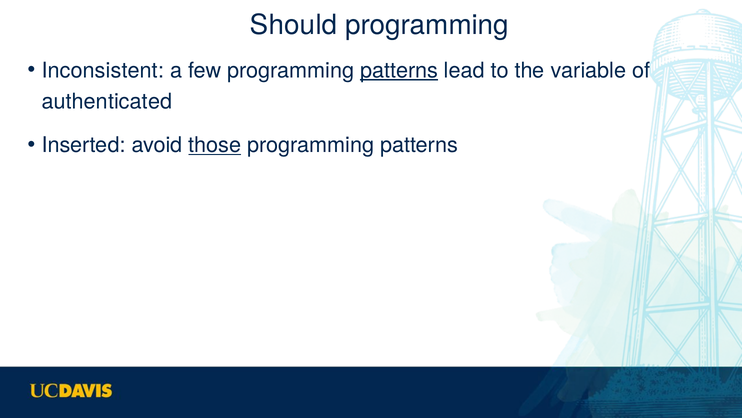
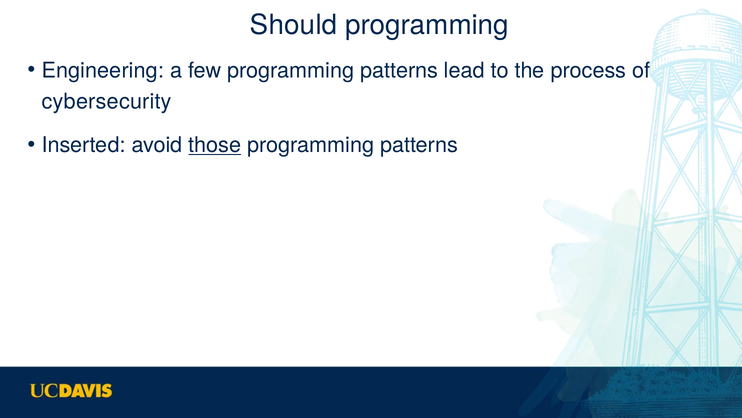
Inconsistent: Inconsistent -> Engineering (103, 70)
patterns underline: present -> none (399, 70)
variable: variable -> process (588, 70)
authenticated: authenticated -> cybersecurity (107, 101)
